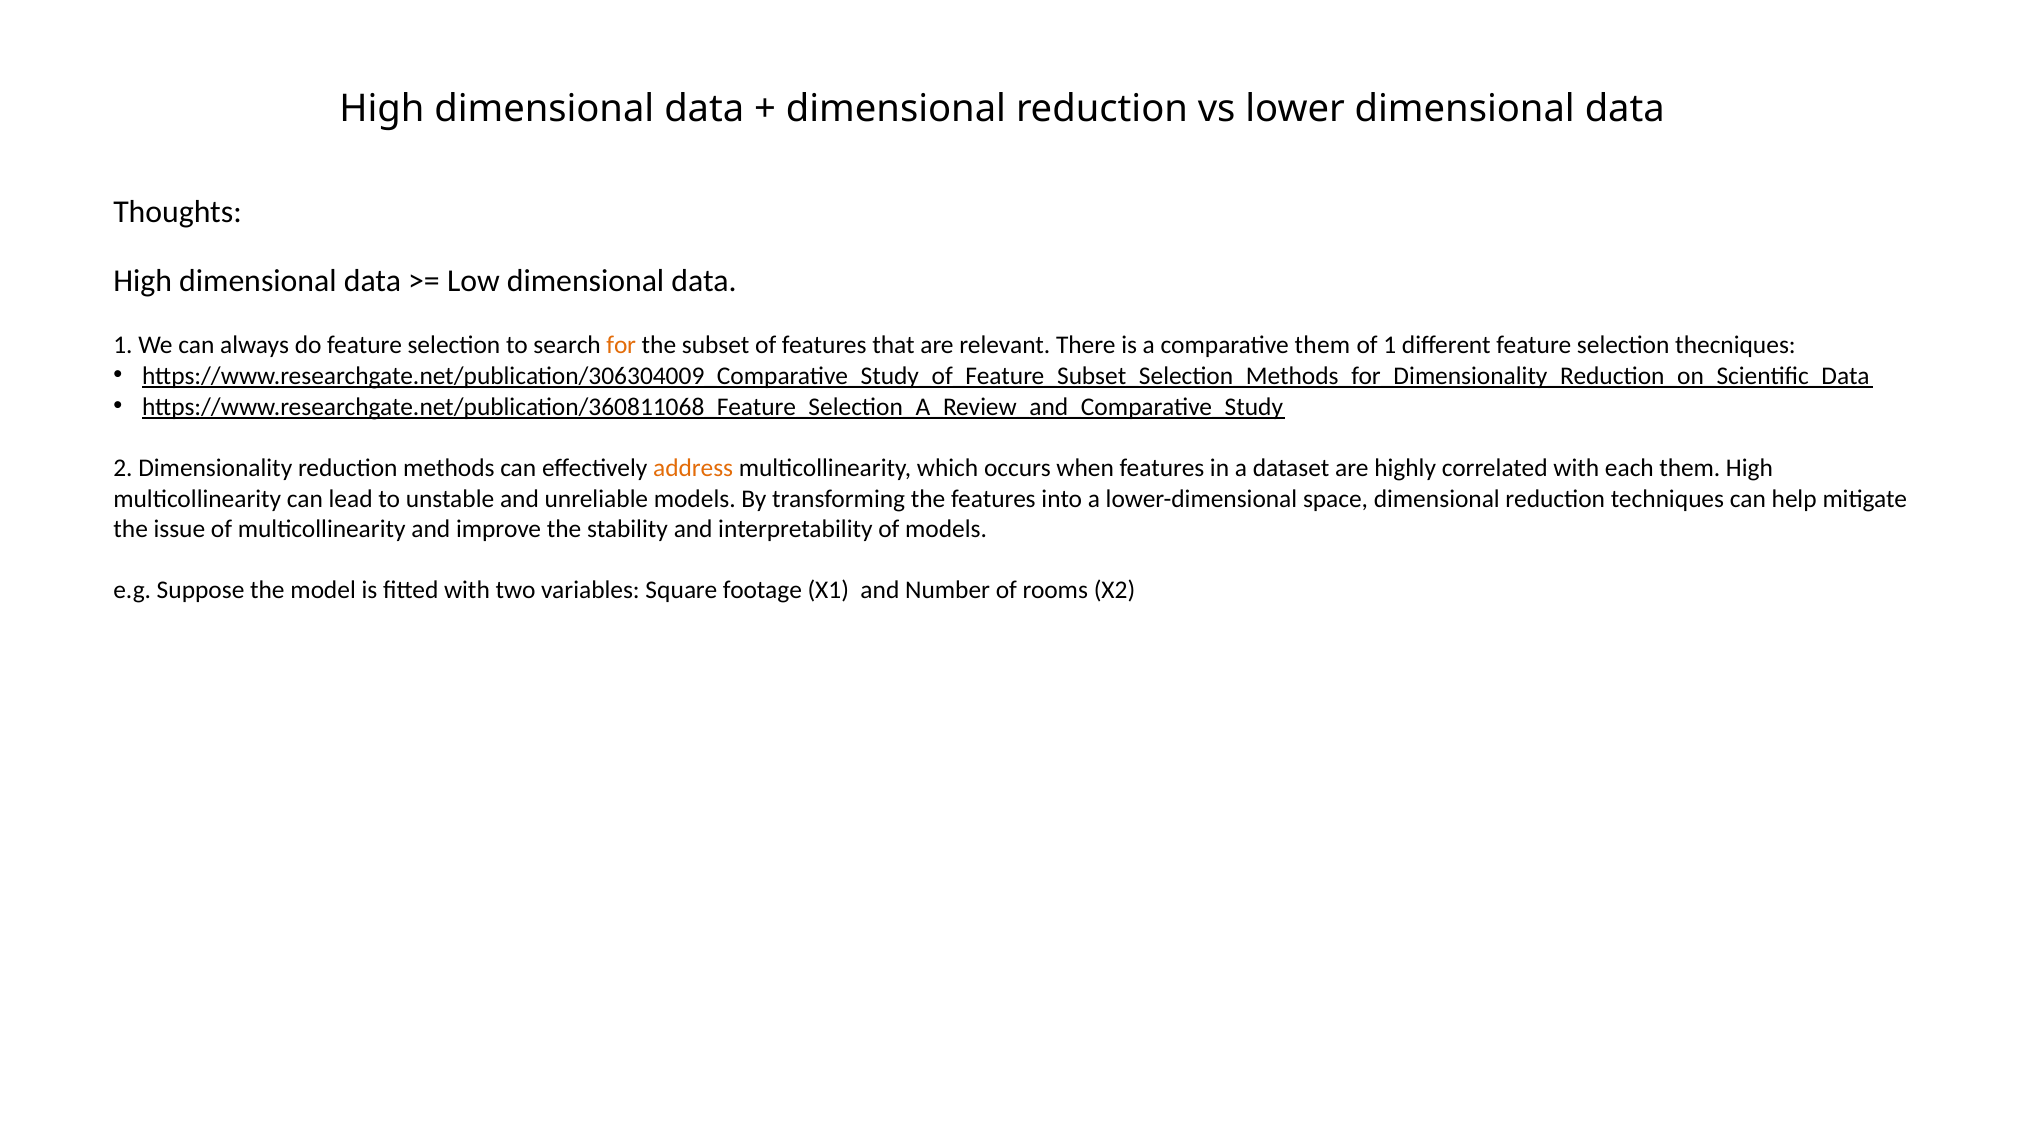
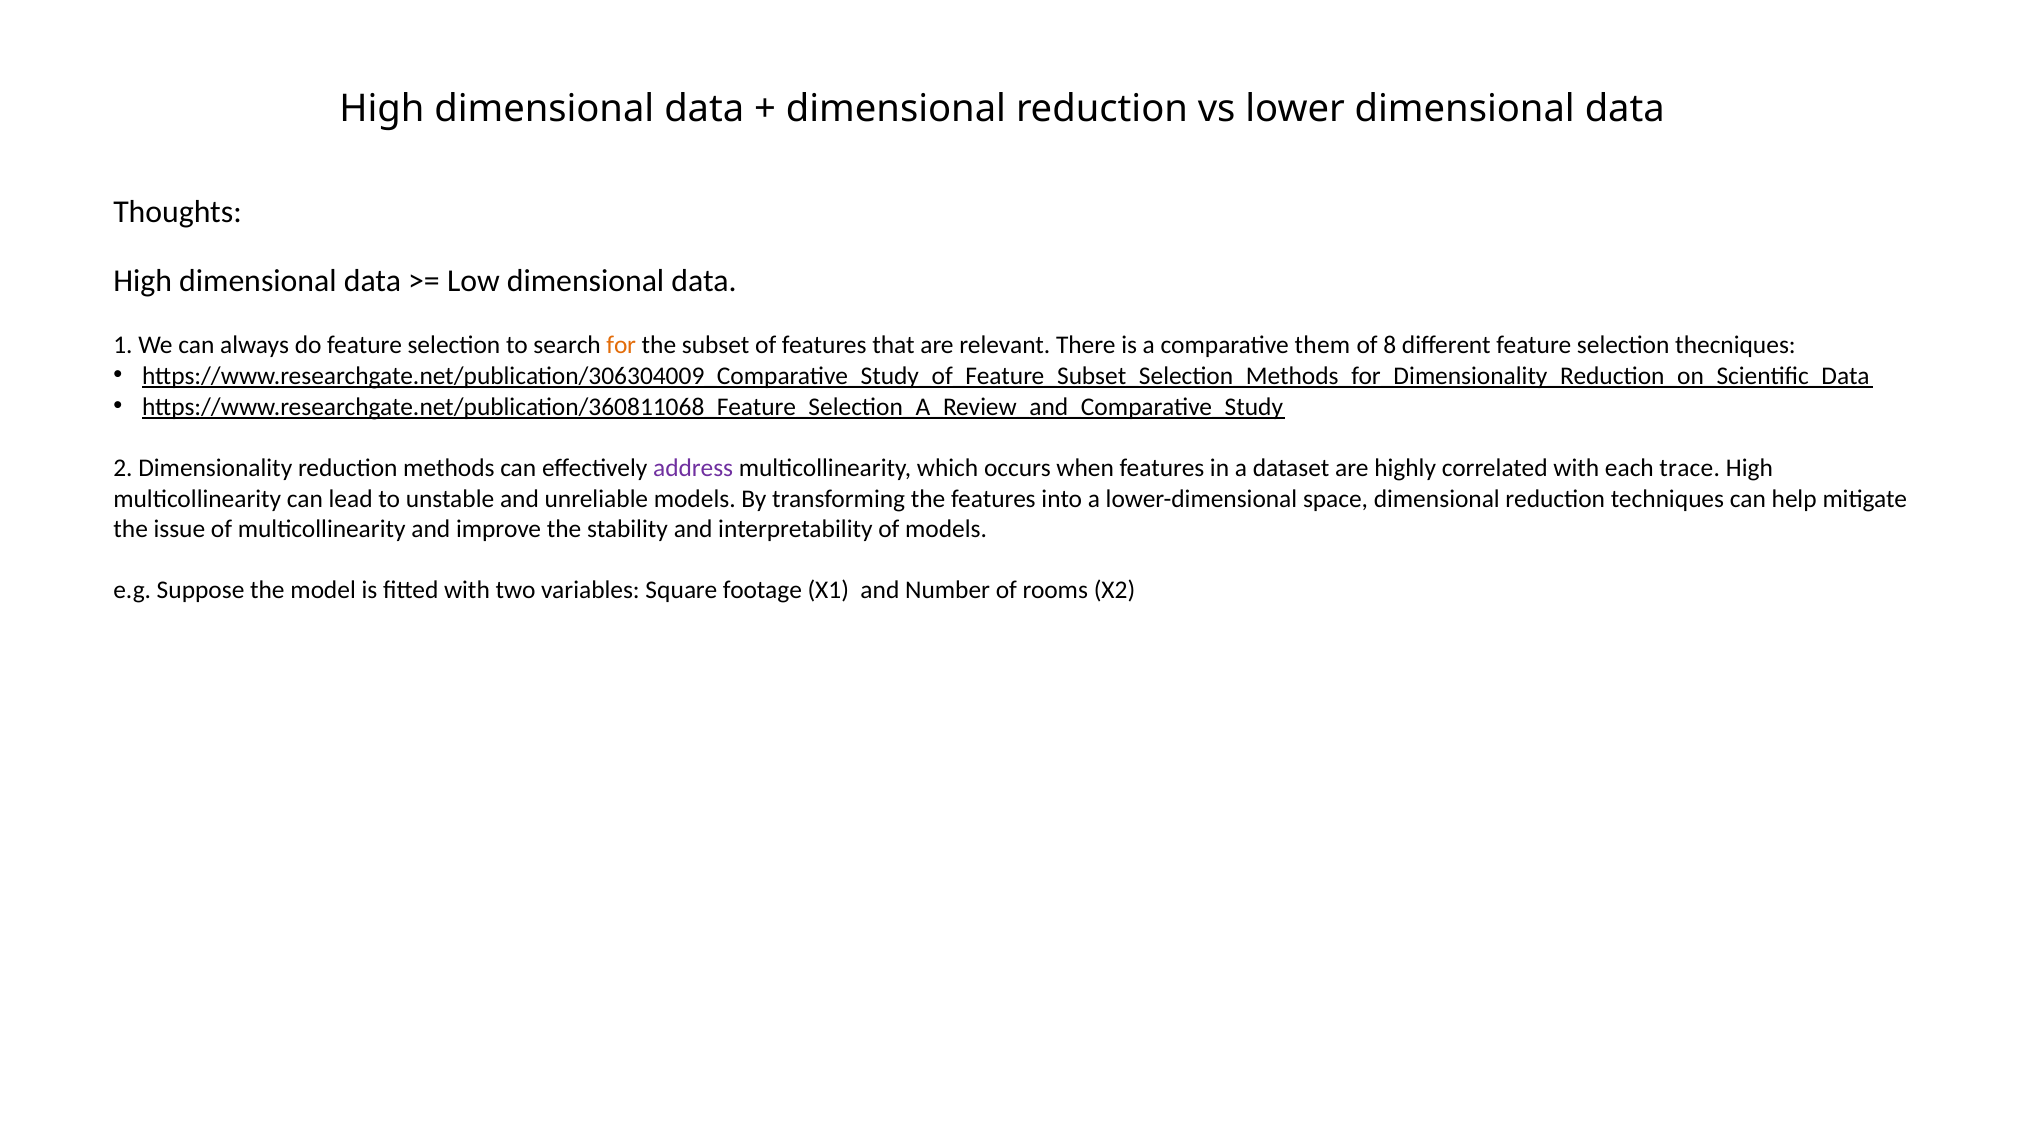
of 1: 1 -> 8 (1390, 345)
address colour: orange -> purple (693, 468)
each them: them -> trace (1690, 468)
